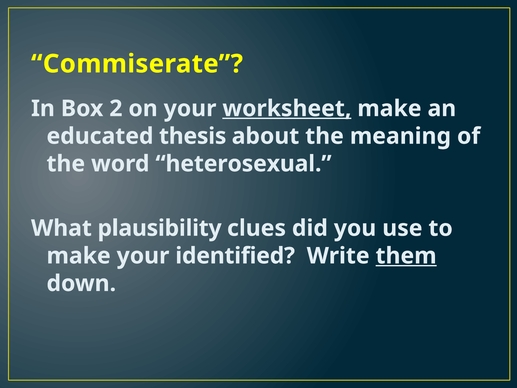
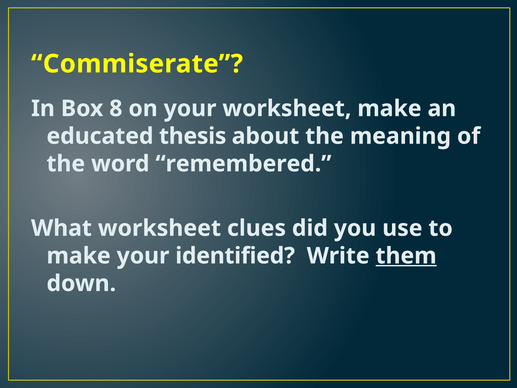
2: 2 -> 8 (116, 108)
worksheet underline: present -> none (287, 108)
heterosexual: heterosexual -> remembered (243, 164)
What plausibility: plausibility -> worksheet (159, 228)
